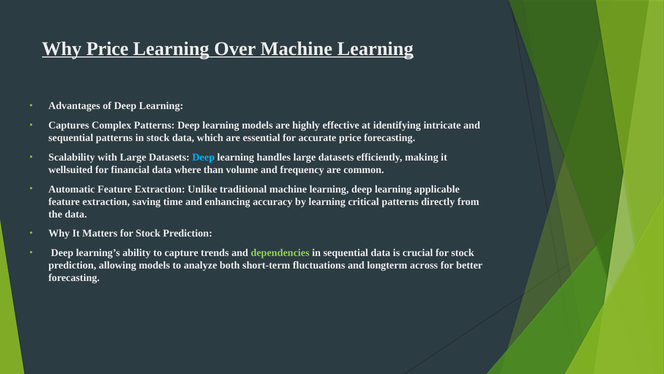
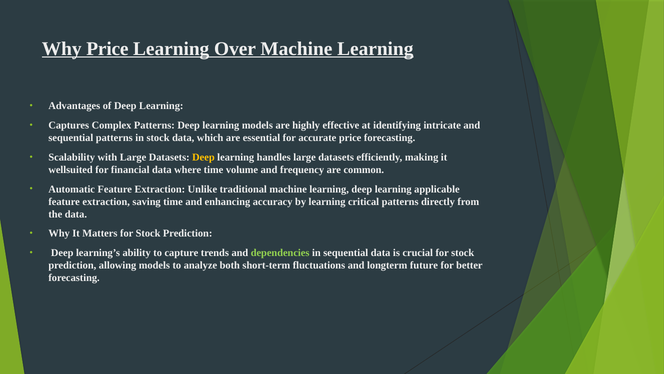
Deep colour: light blue -> yellow (203, 157)
where than: than -> time (213, 170)
across: across -> future (424, 265)
